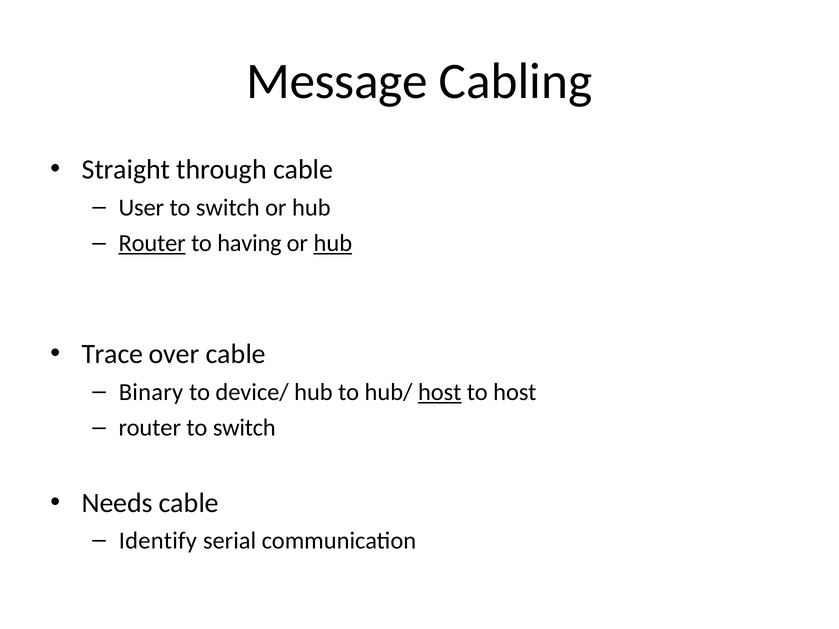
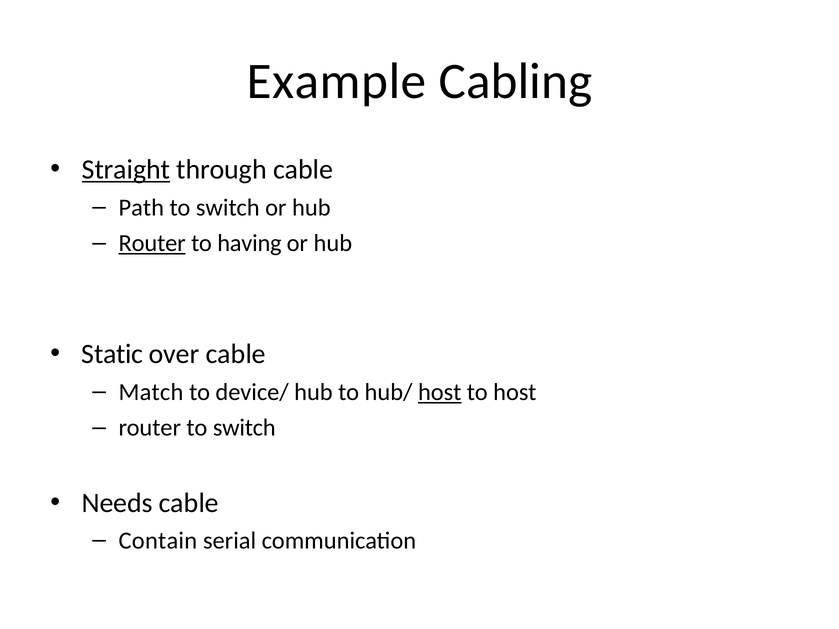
Message: Message -> Example (336, 81)
Straight underline: none -> present (126, 170)
User: User -> Path (141, 208)
hub underline: present -> none (333, 243)
Trace: Trace -> Static (112, 354)
Binary: Binary -> Match (151, 392)
Identify: Identify -> Contain (158, 541)
